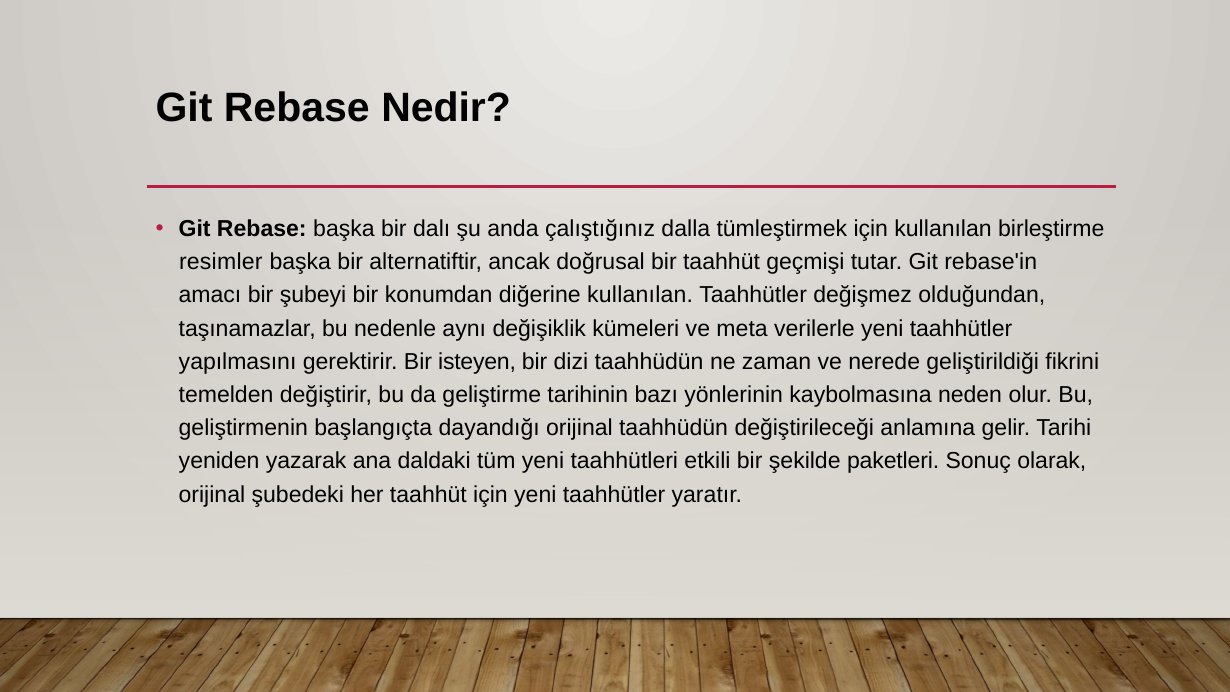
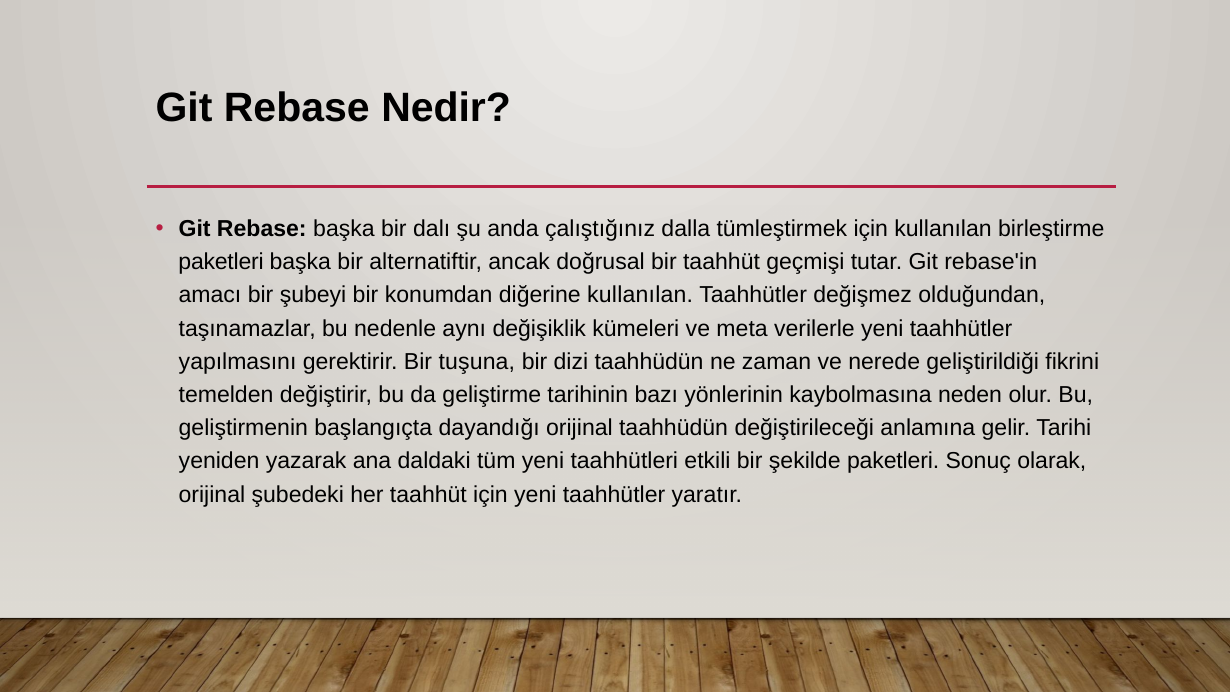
resimler: resimler -> paketleri (221, 262)
isteyen: isteyen -> tuşuna (477, 362)
